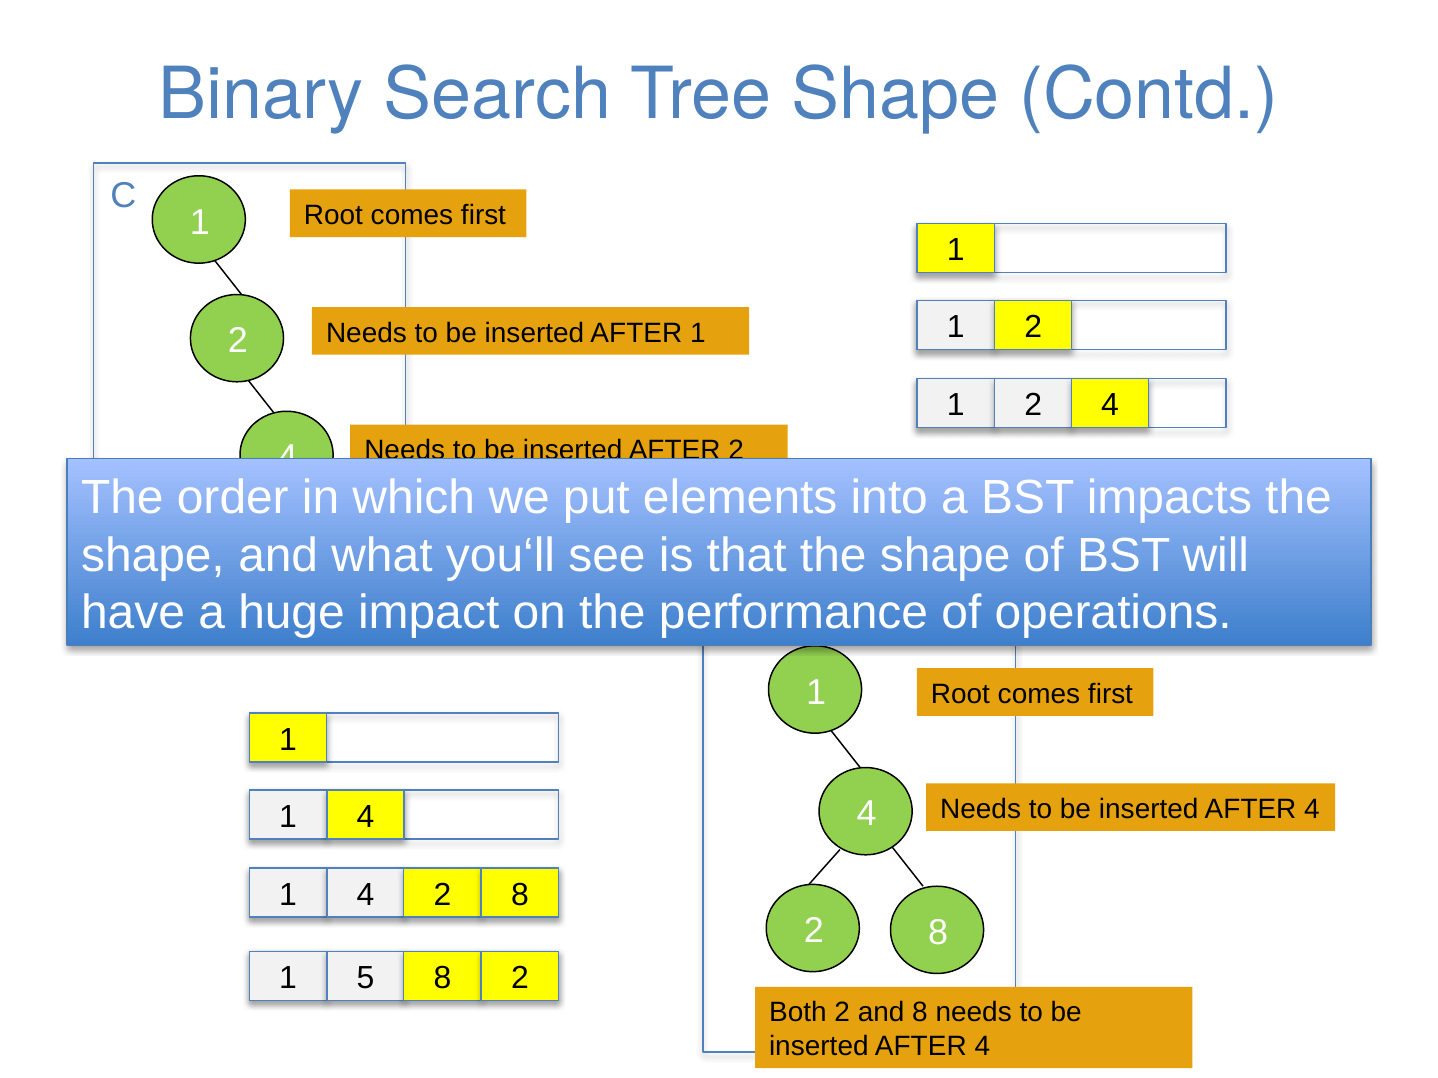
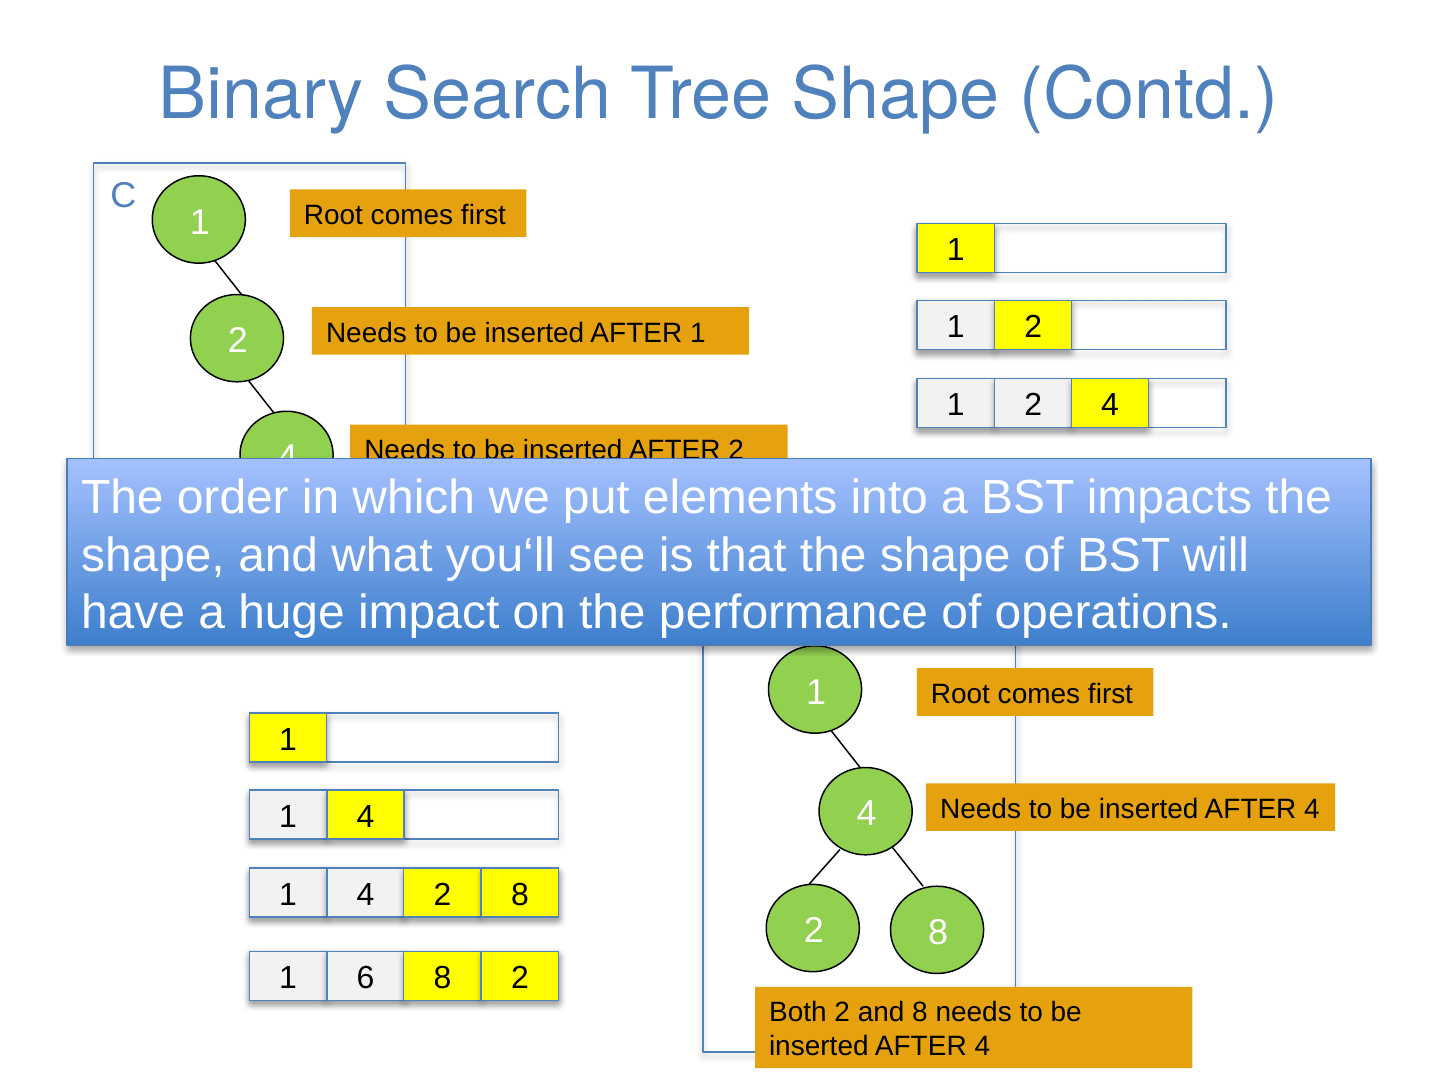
5: 5 -> 6 (366, 979)
